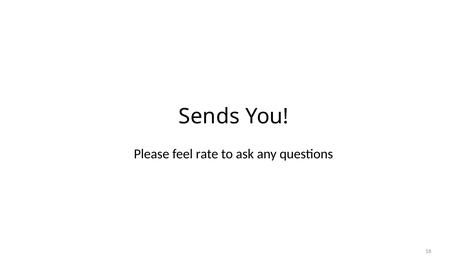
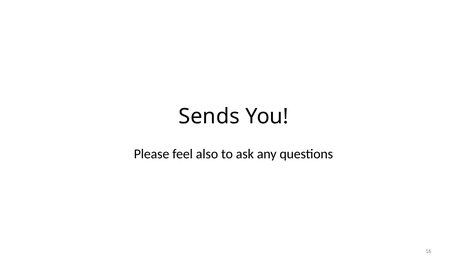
rate: rate -> also (207, 154)
